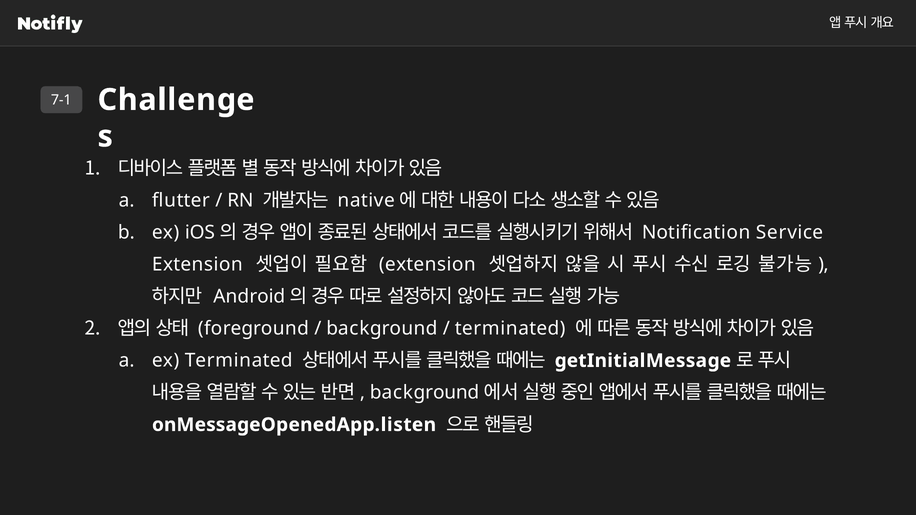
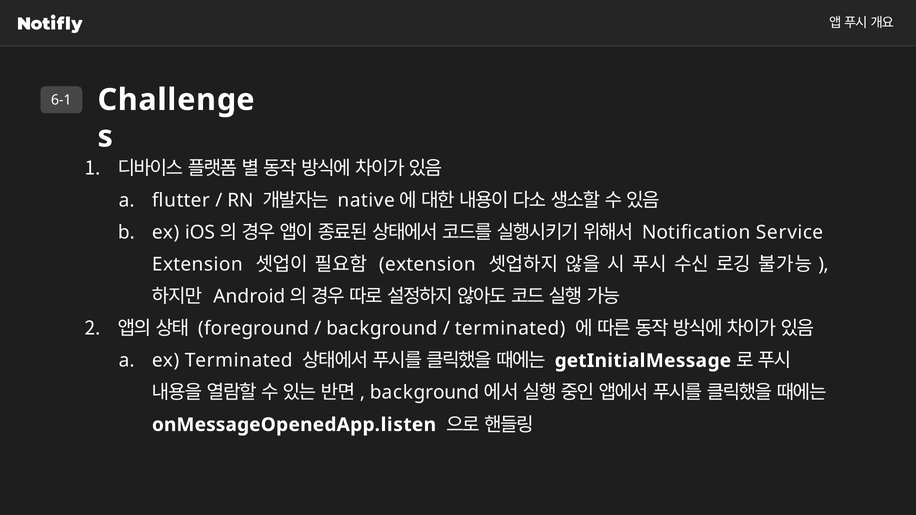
7-1: 7-1 -> 6-1 (61, 100)
